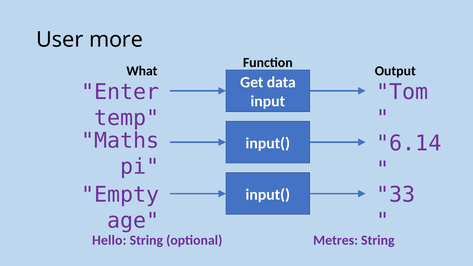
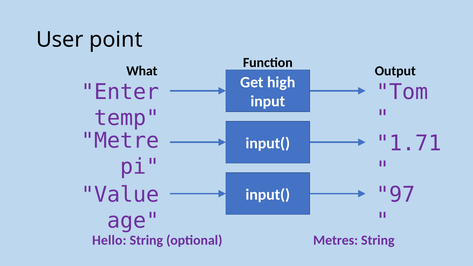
more: more -> point (116, 40)
data: data -> high (281, 82)
Maths: Maths -> Metre (120, 141)
6.14: 6.14 -> 1.71 (409, 143)
Empty: Empty -> Value (120, 195)
33: 33 -> 97 (396, 195)
